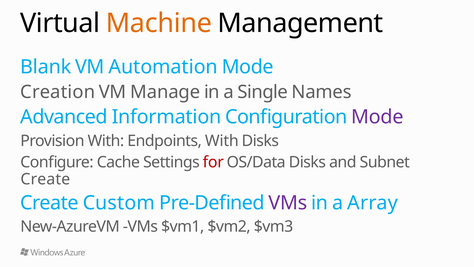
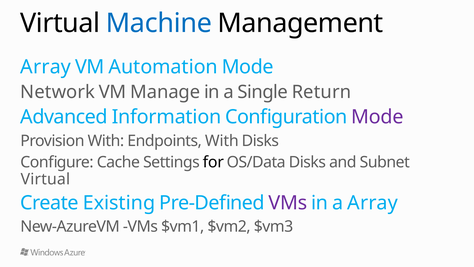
Machine colour: orange -> blue (159, 23)
Blank: Blank -> Array (46, 67)
Creation: Creation -> Network (58, 92)
Names: Names -> Return (321, 92)
for colour: red -> black (213, 162)
Create: Create -> Virtual (45, 179)
Custom: Custom -> Existing (119, 203)
